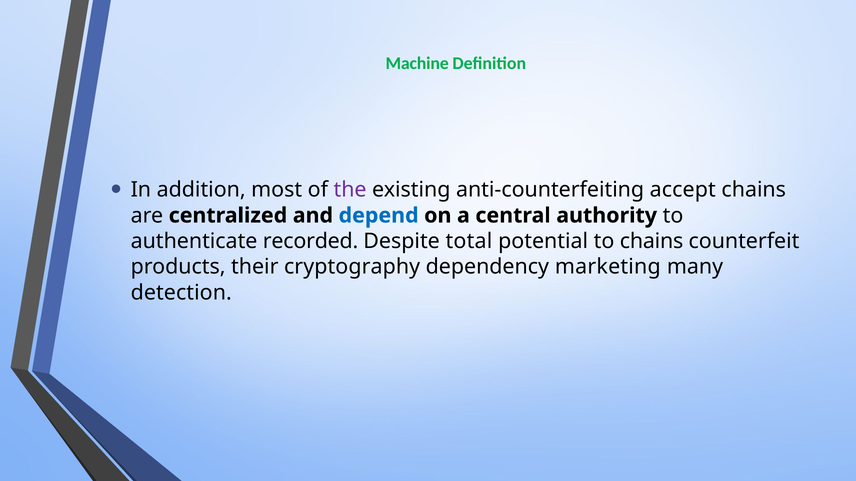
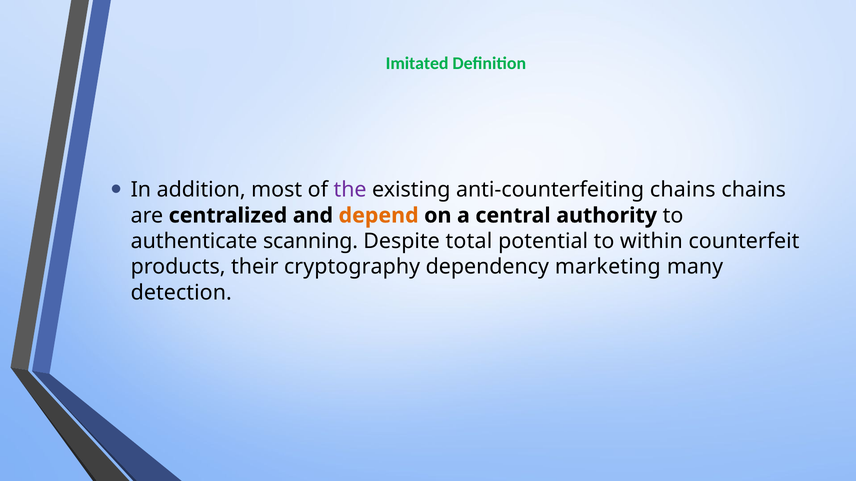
Machine: Machine -> Imitated (417, 63)
anti-counterfeiting accept: accept -> chains (683, 190)
depend colour: blue -> orange (379, 216)
recorded: recorded -> scanning (311, 241)
to chains: chains -> within (651, 241)
